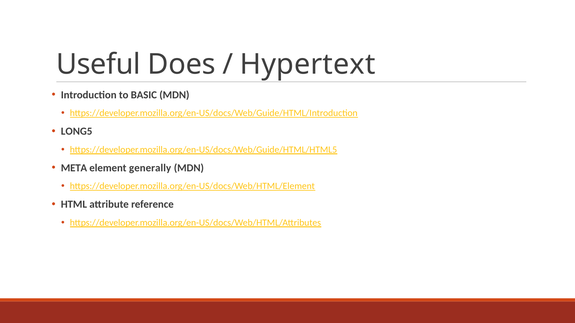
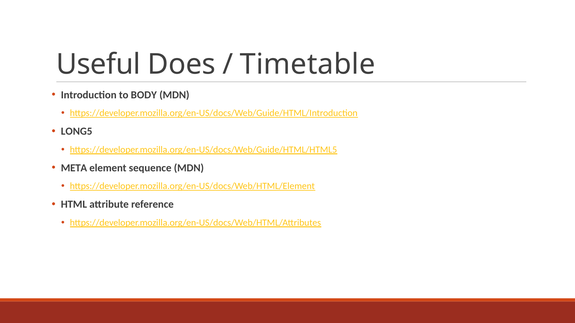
Hypertext: Hypertext -> Timetable (308, 64)
BASIC: BASIC -> BODY (144, 95)
generally: generally -> sequence (150, 168)
